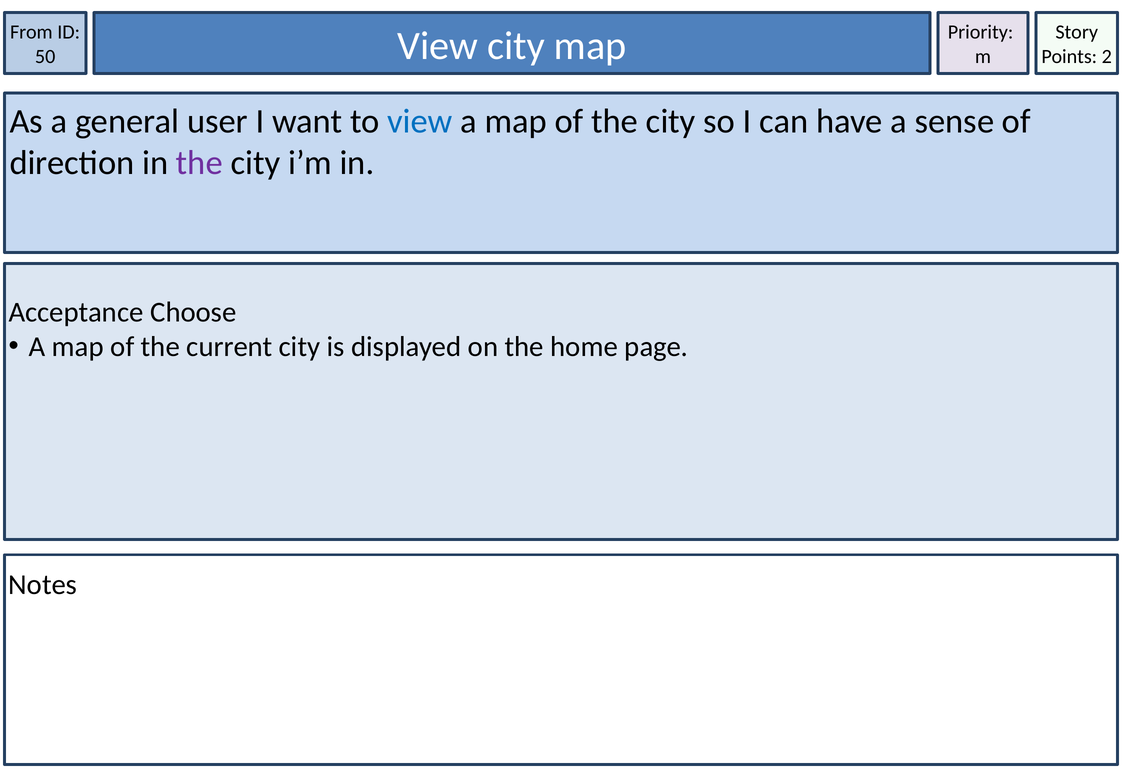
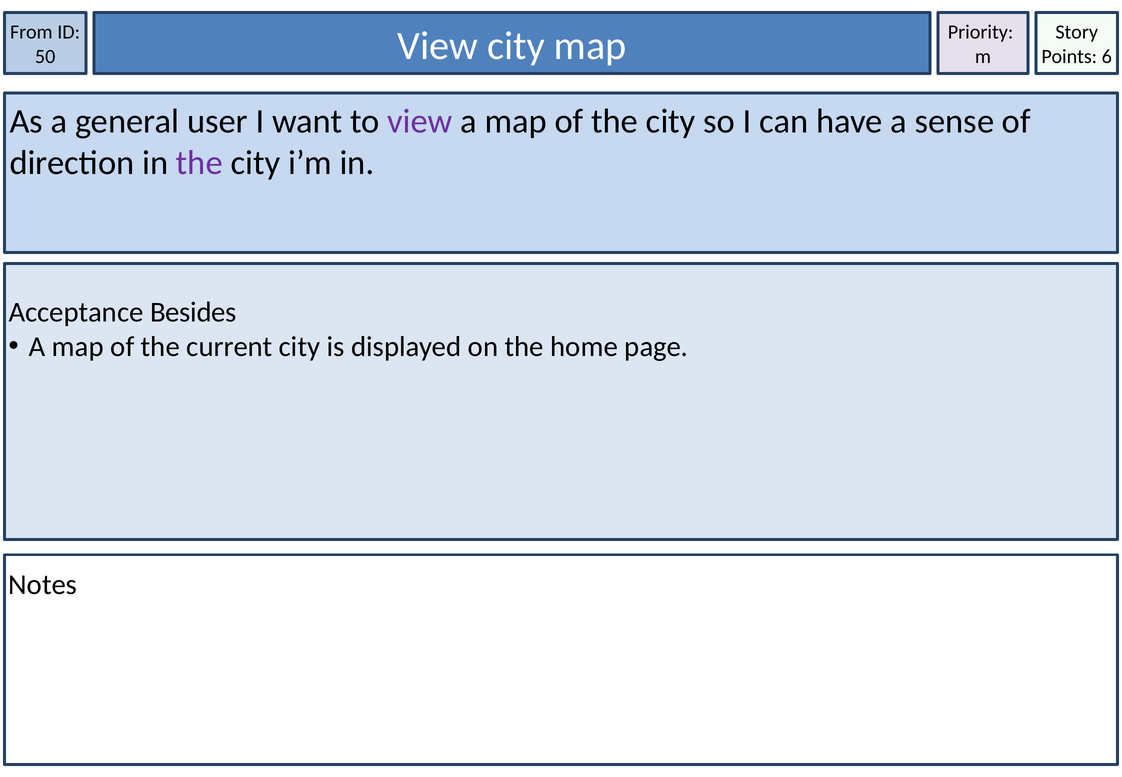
2: 2 -> 6 (1107, 56)
view colour: blue -> purple (420, 121)
Choose: Choose -> Besides (193, 312)
